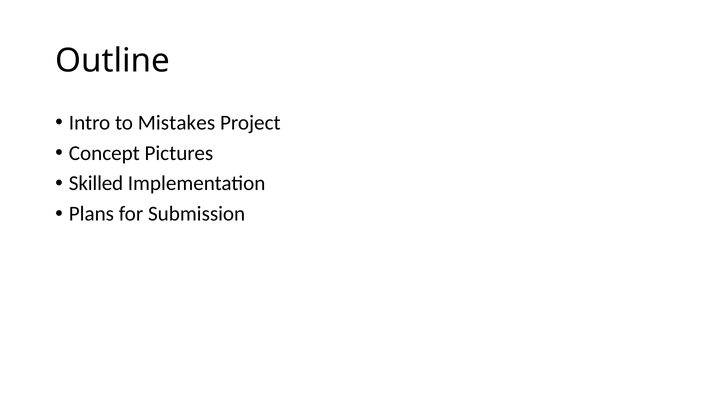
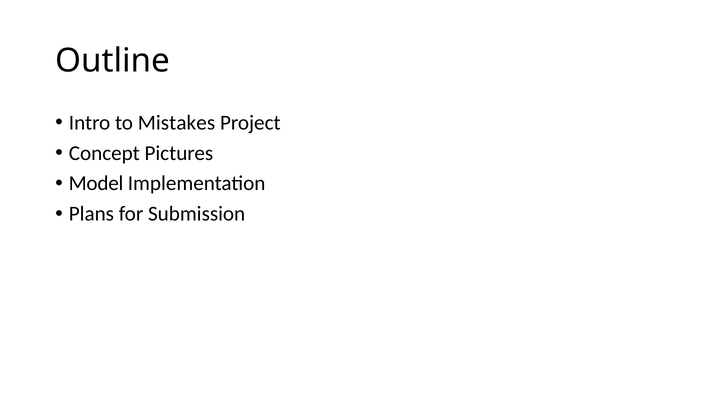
Skilled: Skilled -> Model (96, 183)
